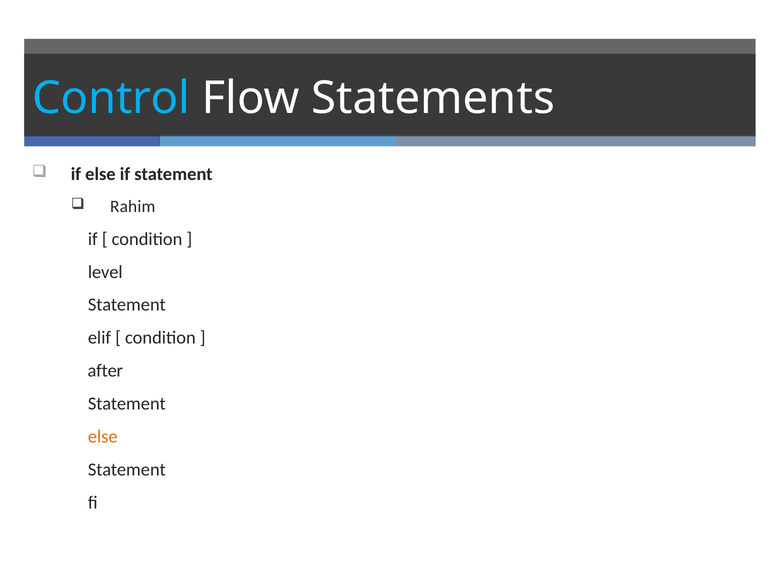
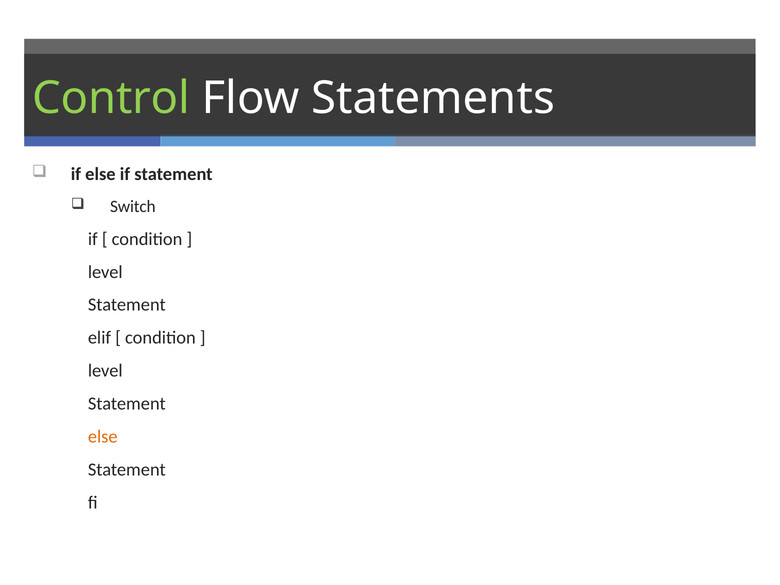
Control colour: light blue -> light green (111, 98)
Rahim: Rahim -> Switch (133, 207)
after: after -> level (105, 371)
